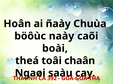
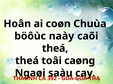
ñaày: ñaày -> coøn (58, 24)
boài: boài -> theá (55, 49)
chaân: chaân -> caøng (80, 61)
